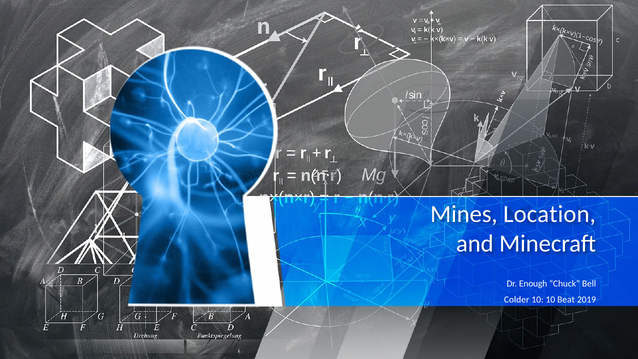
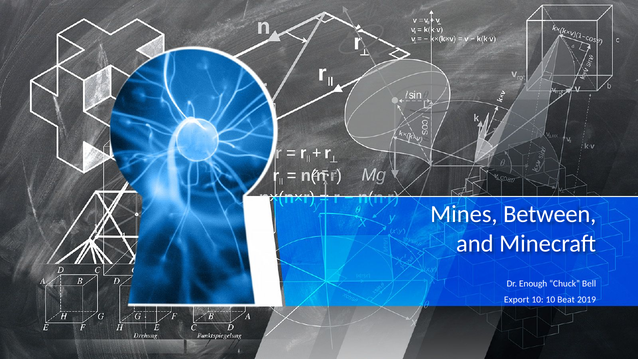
Location: Location -> Between (550, 214)
Colder: Colder -> Export (517, 300)
